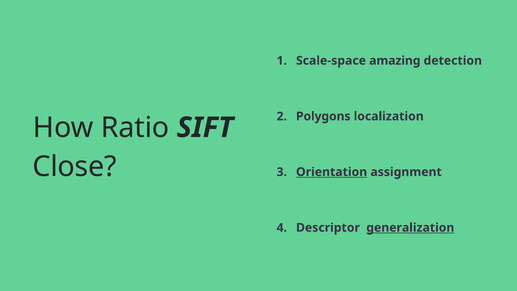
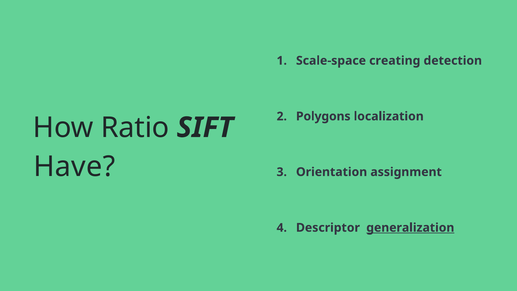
amazing: amazing -> creating (395, 61)
Close: Close -> Have (74, 167)
Orientation underline: present -> none (332, 172)
